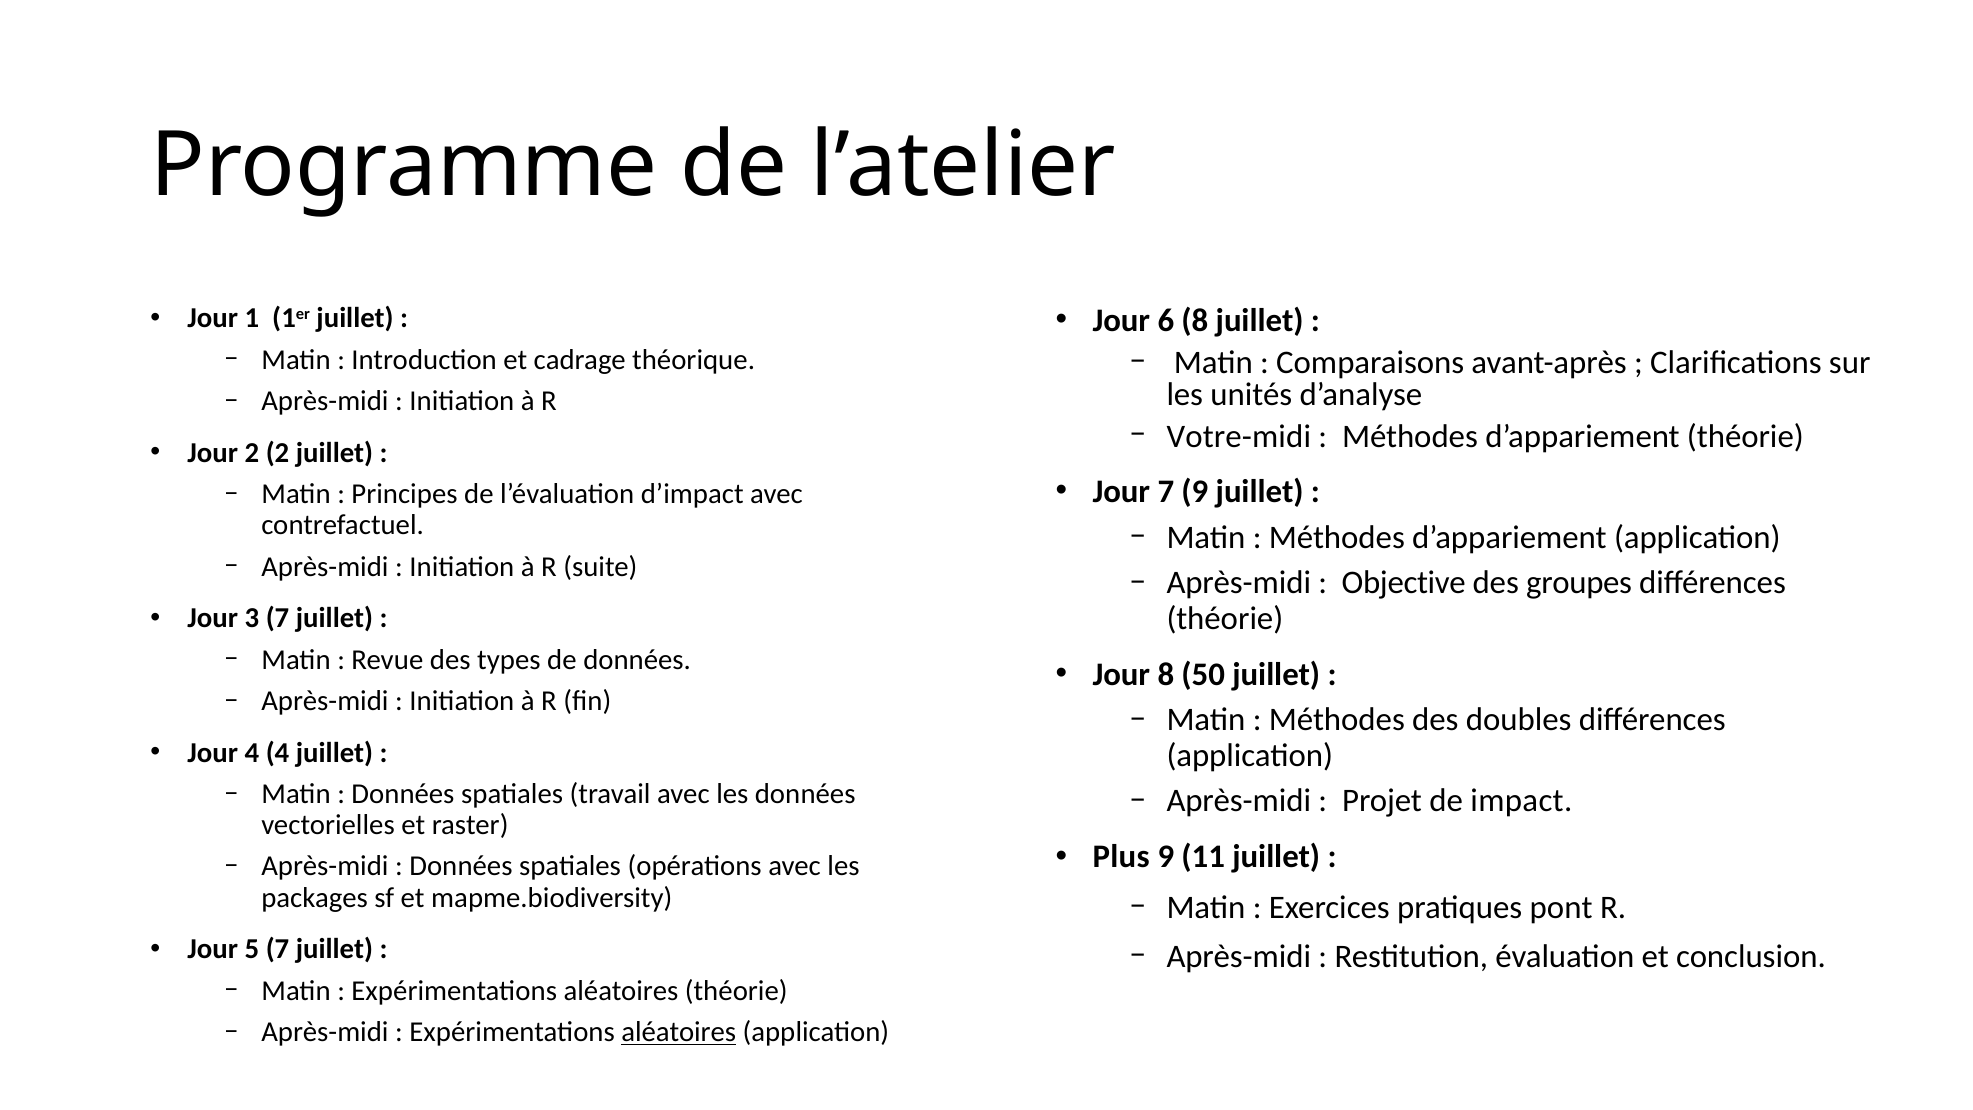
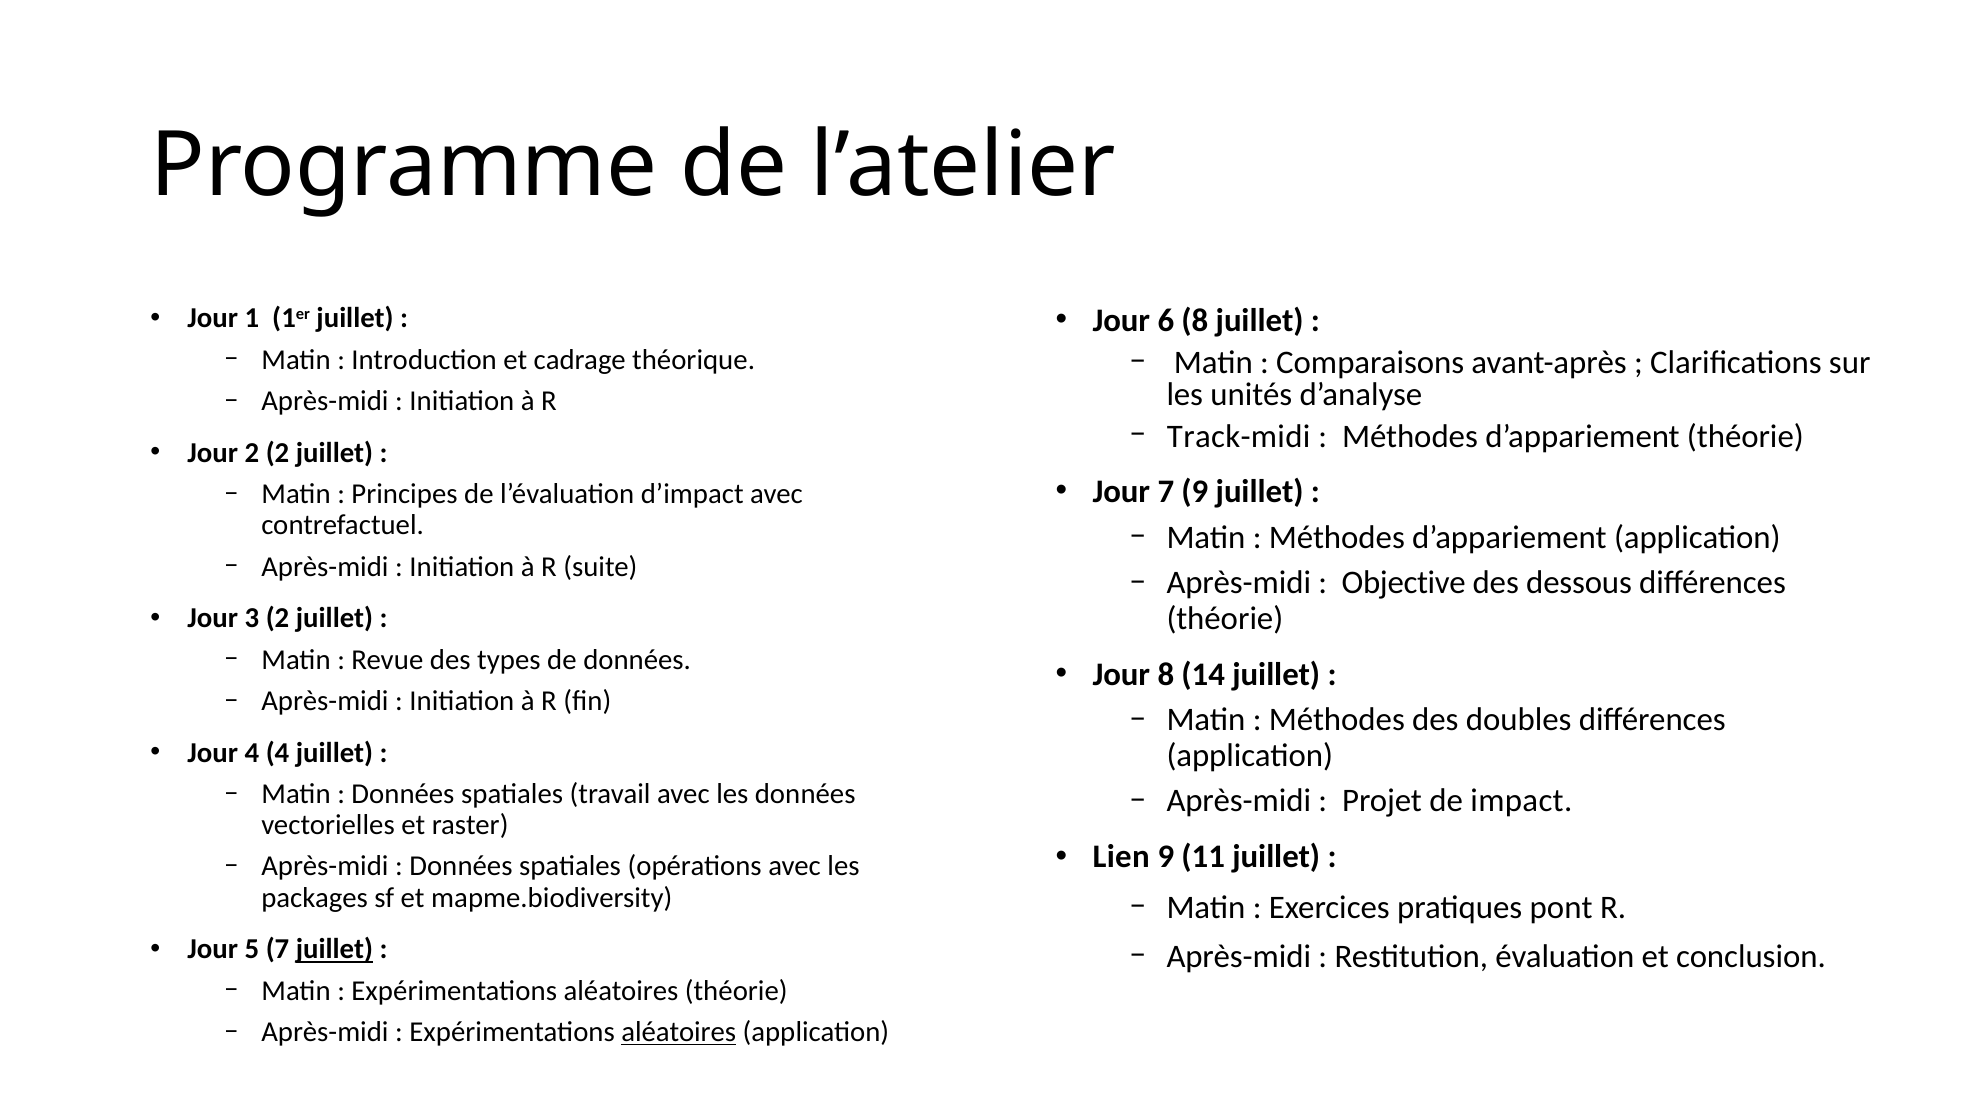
Votre-midi: Votre-midi -> Track-midi (1239, 436)
groupes: groupes -> dessous (1579, 583)
3 7: 7 -> 2 (277, 618)
50: 50 -> 14 (1203, 674)
Plus: Plus -> Lien (1121, 857)
juillet underline: none -> present (334, 949)
